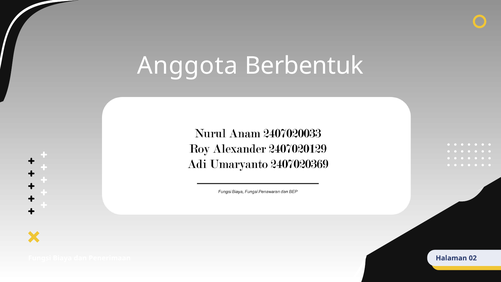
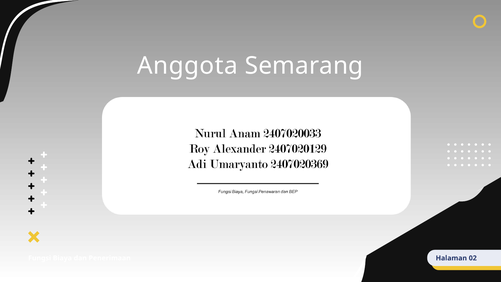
Berbentuk: Berbentuk -> Semarang (304, 66)
